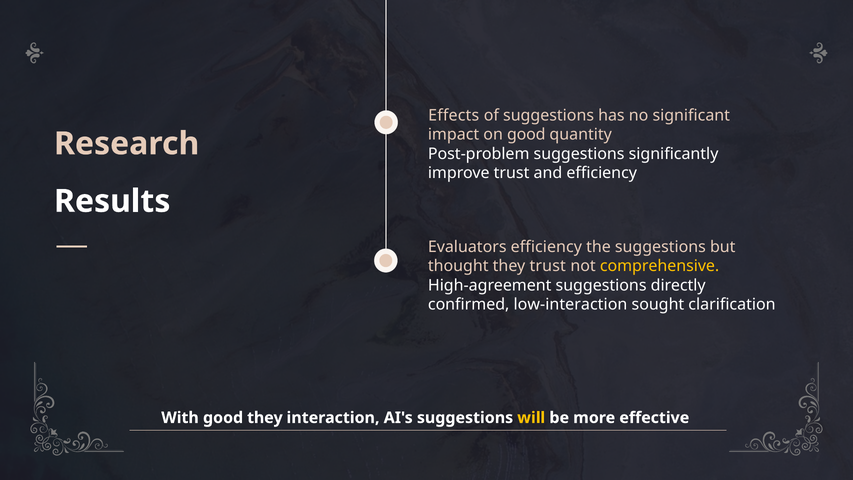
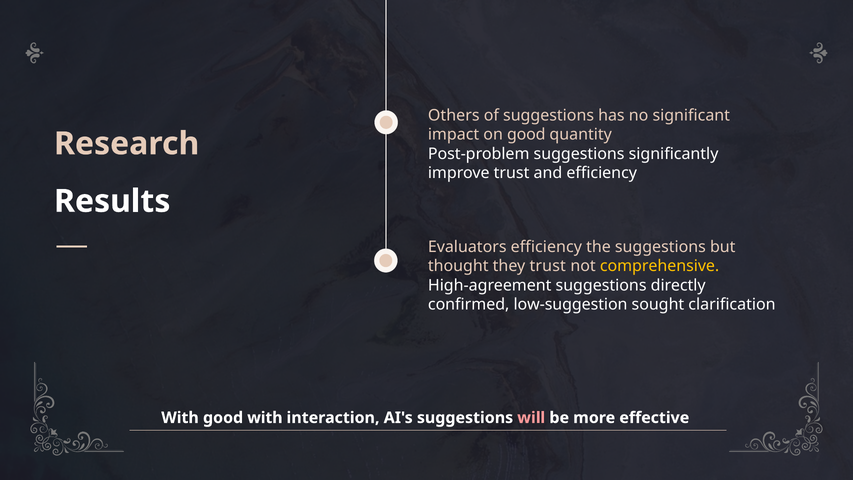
Effects: Effects -> Others (454, 115)
low-interaction: low-interaction -> low-suggestion (571, 304)
good they: they -> with (265, 418)
will colour: yellow -> pink (531, 418)
